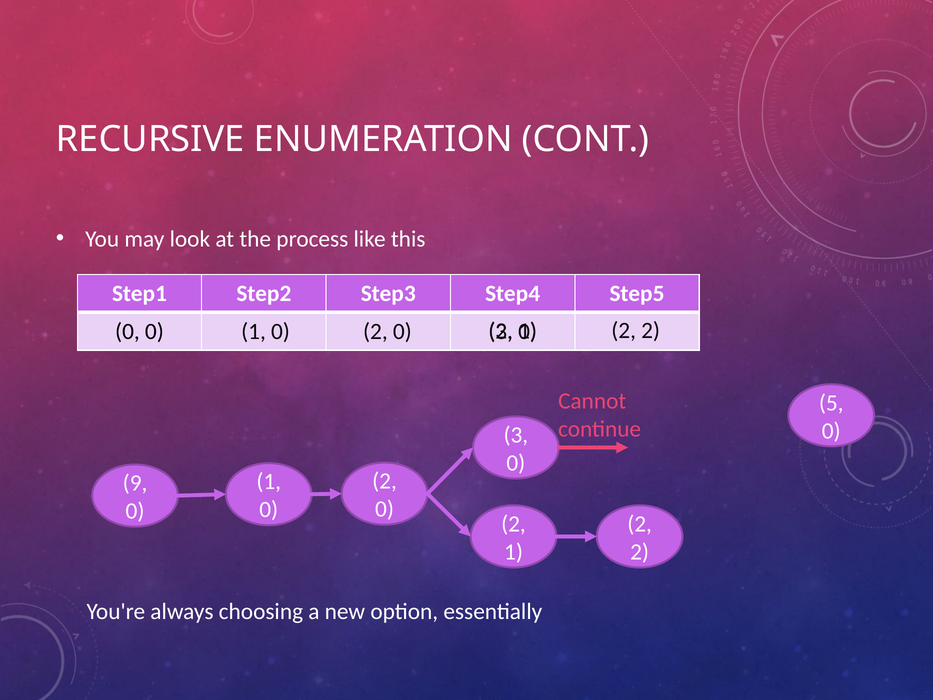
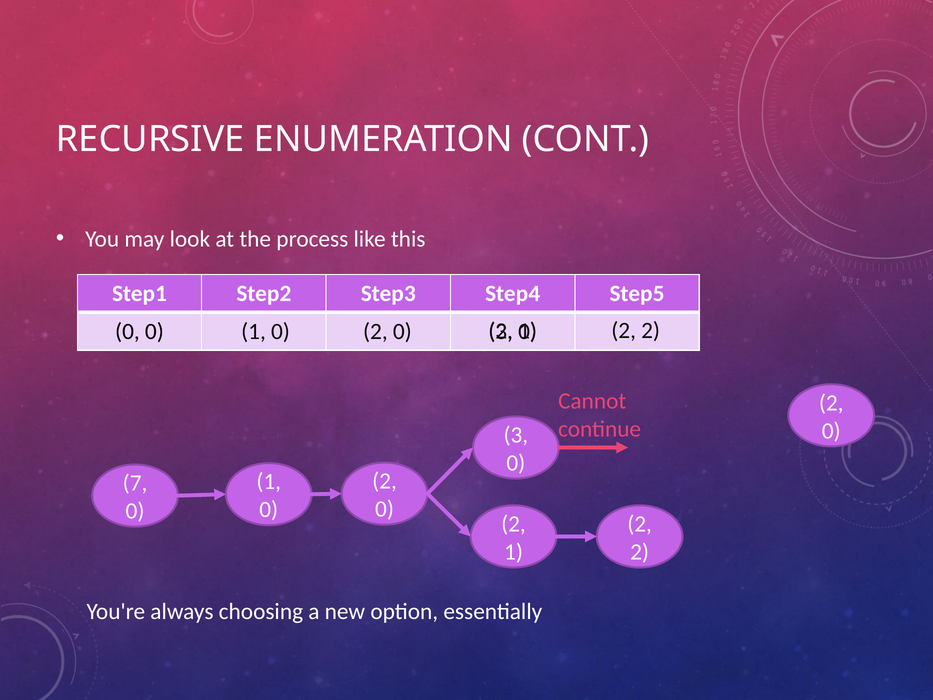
5: 5 -> 2 (831, 403)
9: 9 -> 7 (135, 483)
